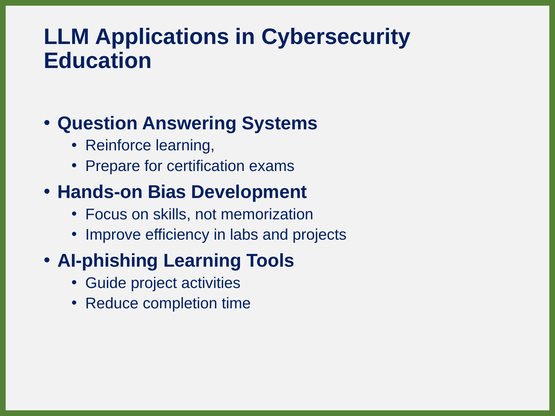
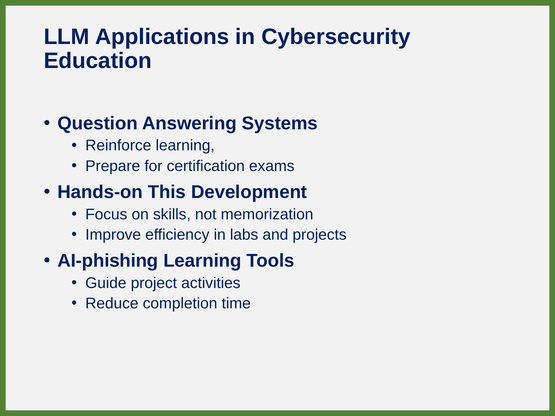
Bias: Bias -> This (167, 192)
